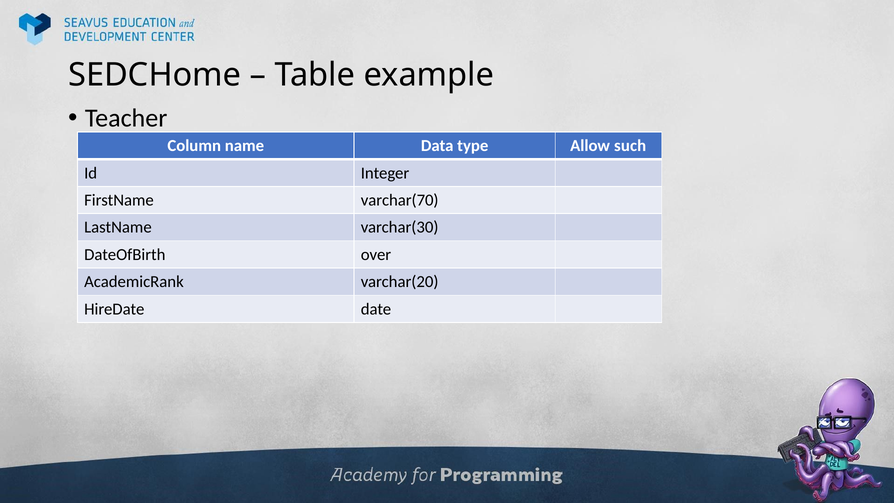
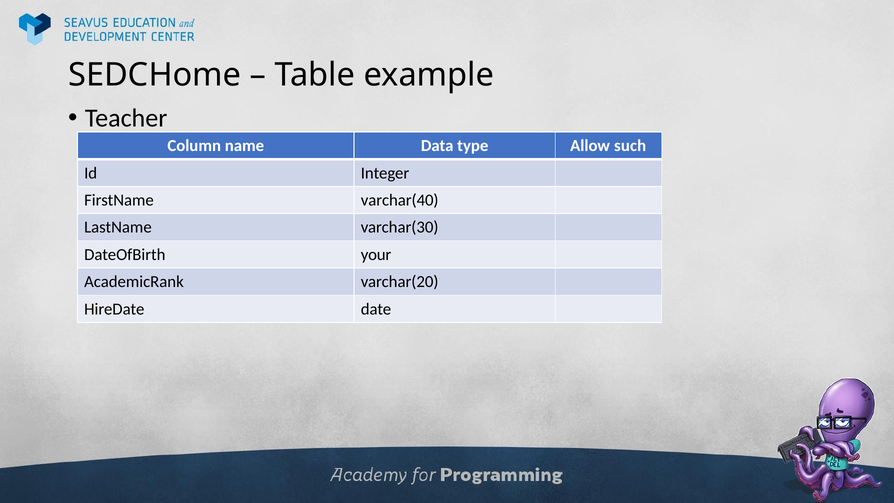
varchar(70: varchar(70 -> varchar(40 (400, 200)
over: over -> your (376, 255)
